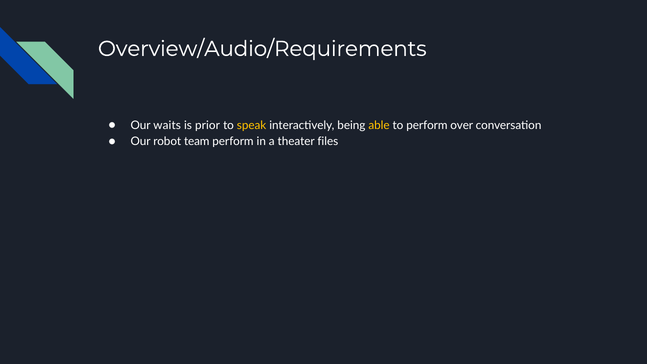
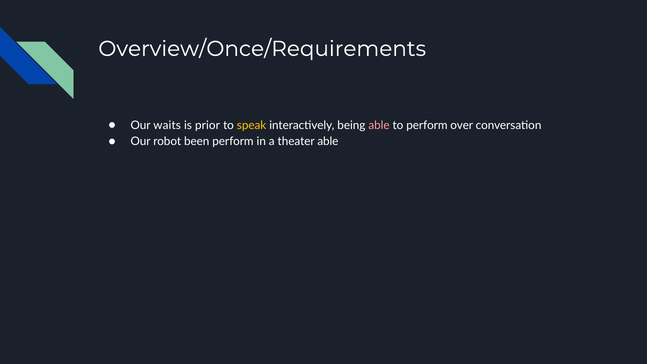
Overview/Audio/Requirements: Overview/Audio/Requirements -> Overview/Once/Requirements (262, 49)
able colour: yellow -> pink (379, 125)
team: team -> been (197, 141)
theater files: files -> able (328, 141)
